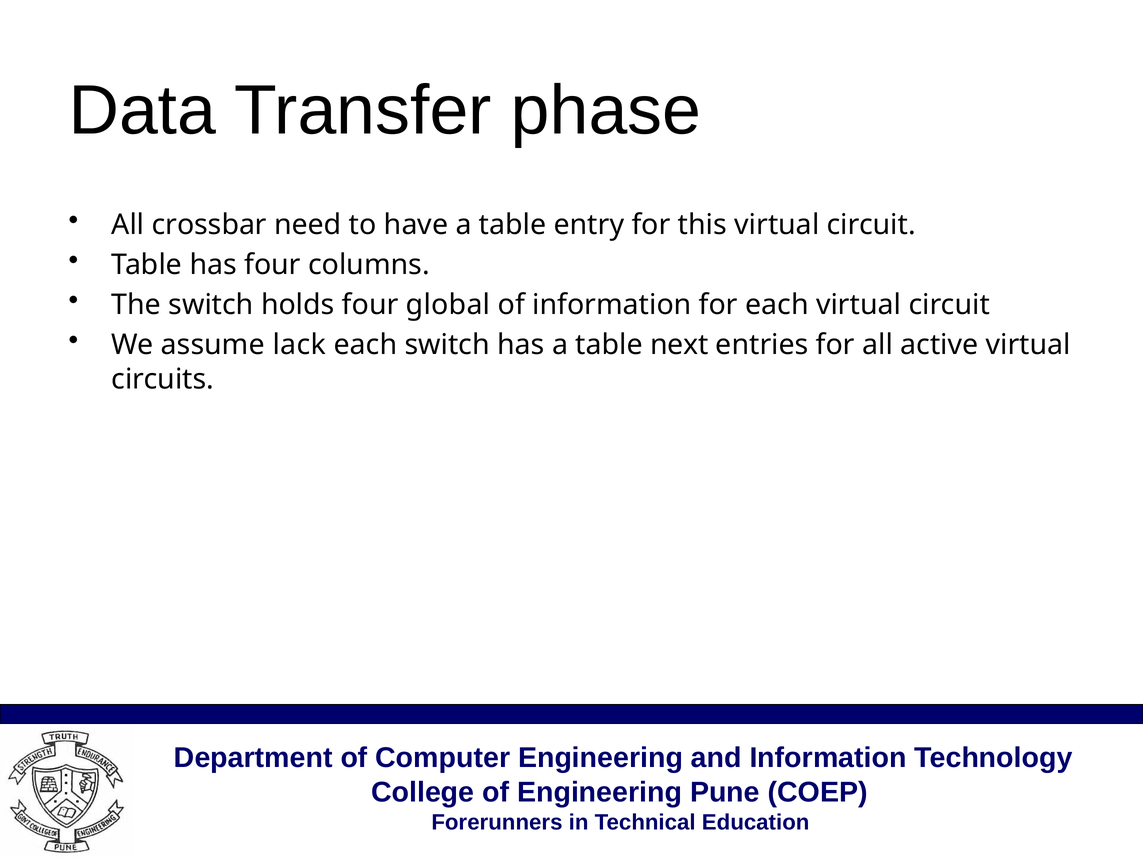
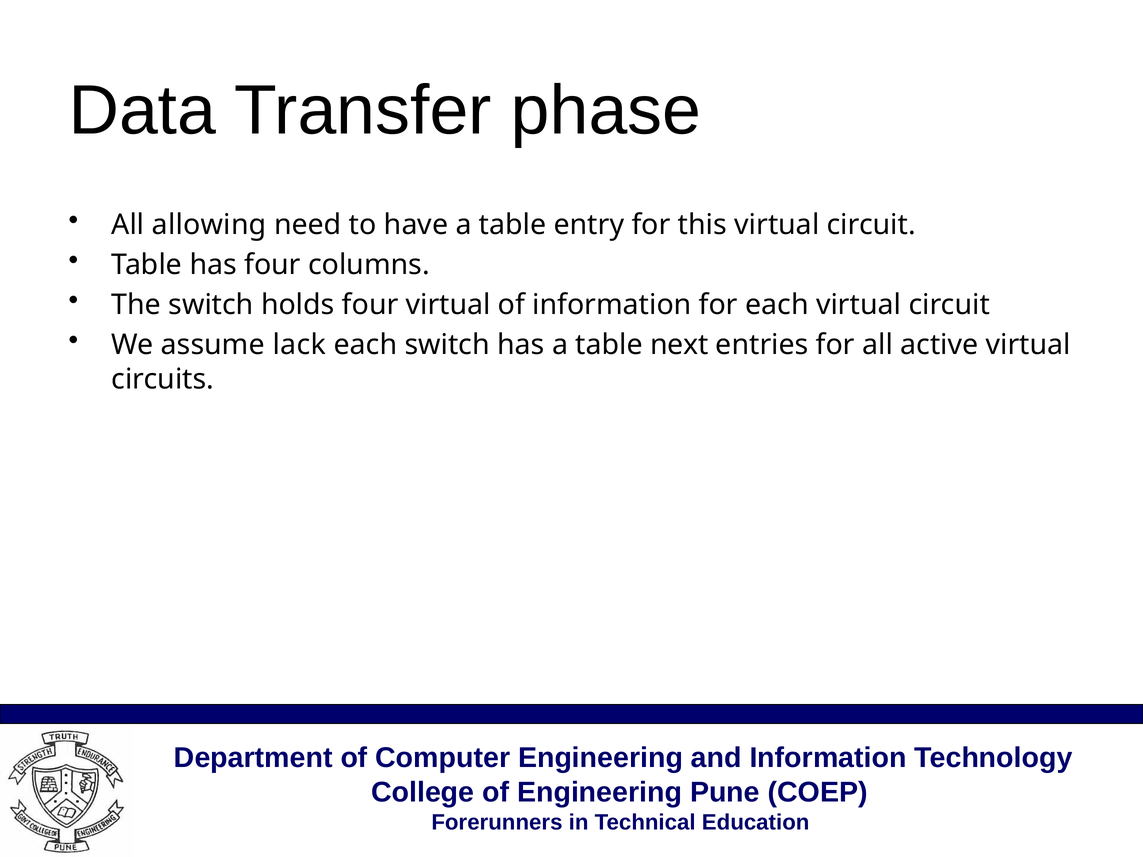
crossbar: crossbar -> allowing (209, 225)
four global: global -> virtual (448, 305)
